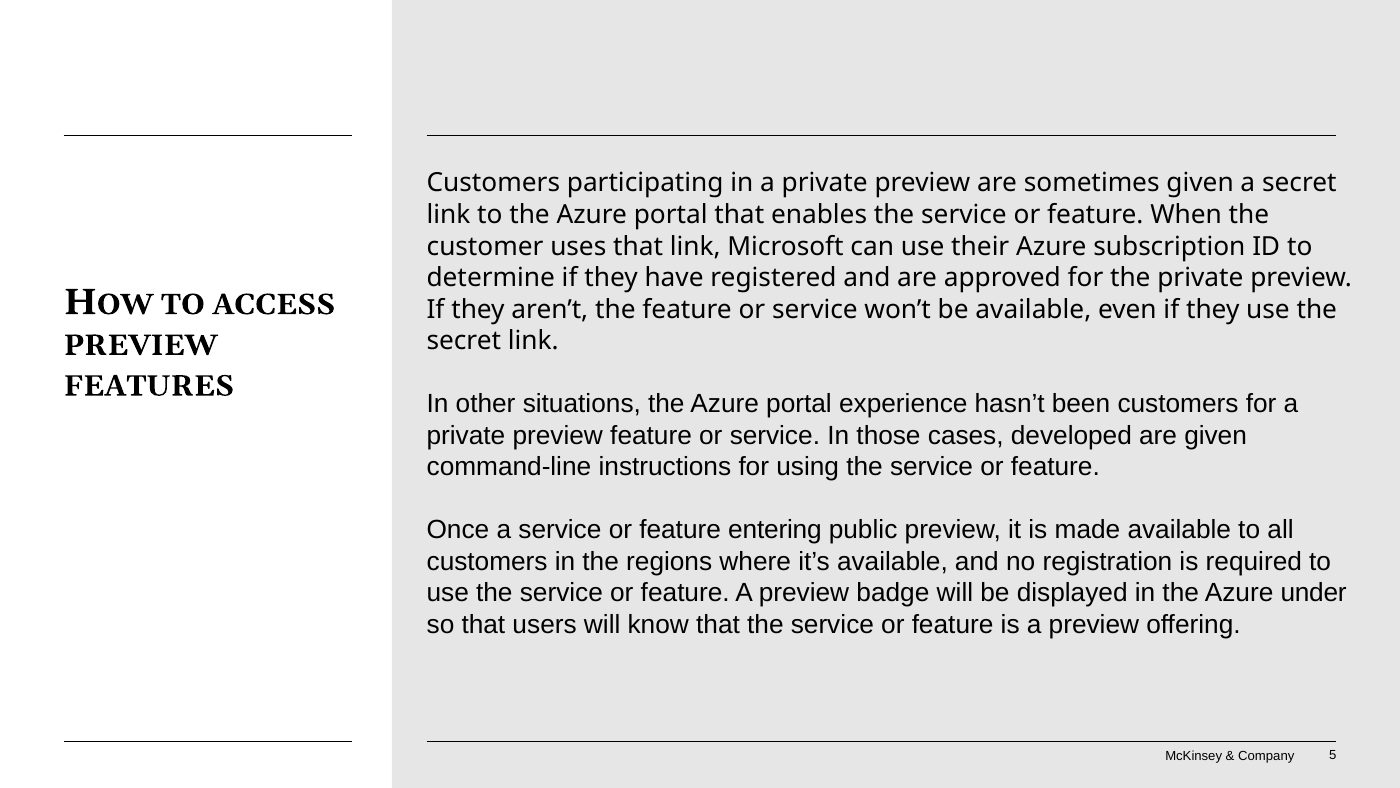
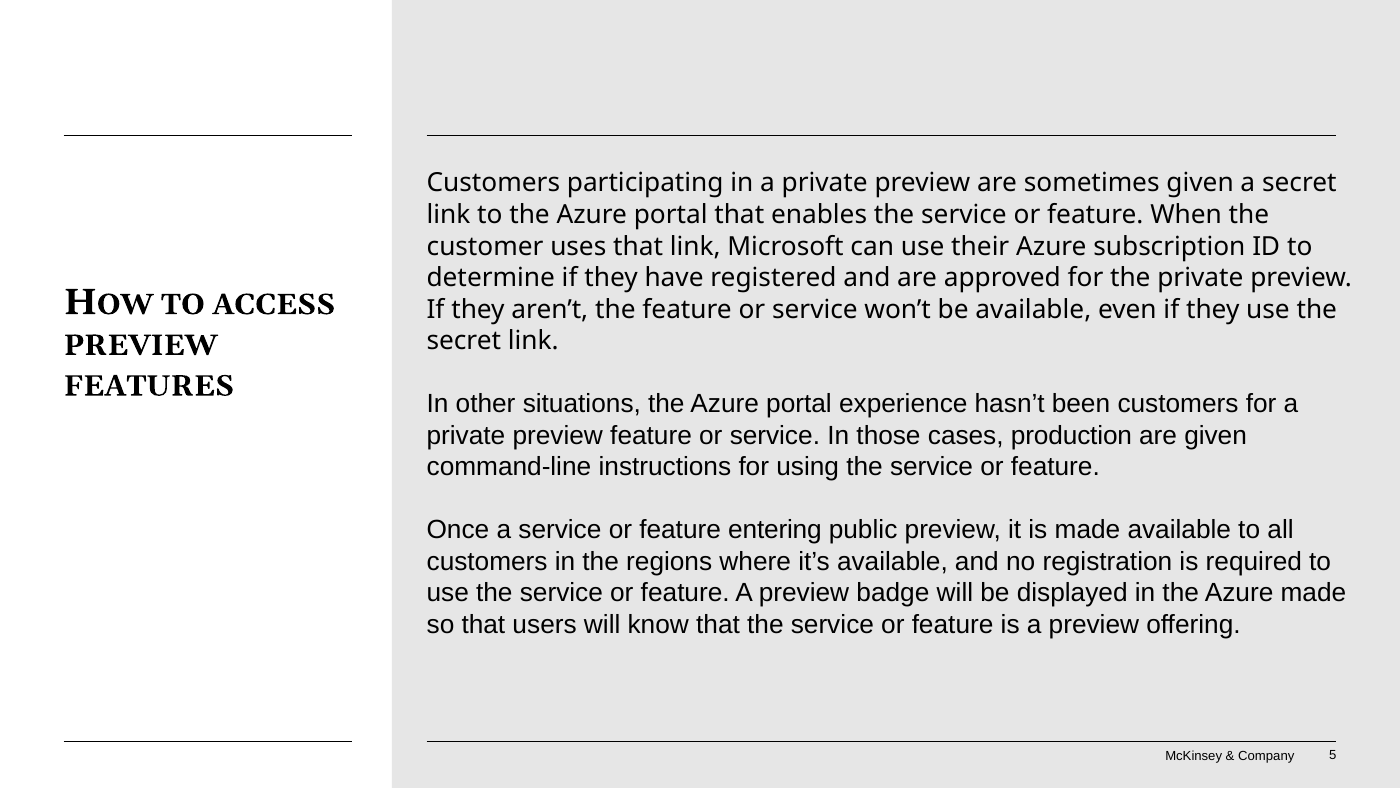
developed: developed -> production (1071, 435)
Azure under: under -> made (1313, 593)
